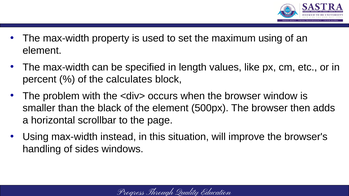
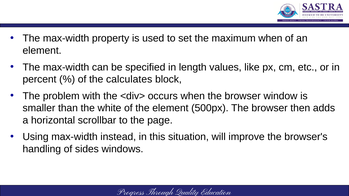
maximum using: using -> when (270, 38)
black: black -> white (109, 108)
